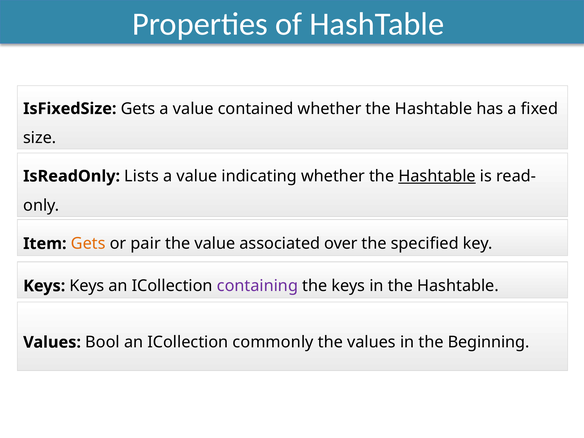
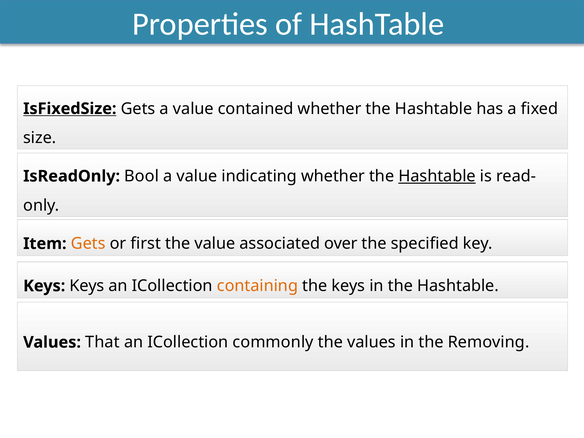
IsFixedSize underline: none -> present (70, 109)
Lists: Lists -> Bool (142, 176)
pair: pair -> first (146, 244)
containing colour: purple -> orange (257, 286)
Bool: Bool -> That (102, 342)
Beginning: Beginning -> Removing (489, 342)
